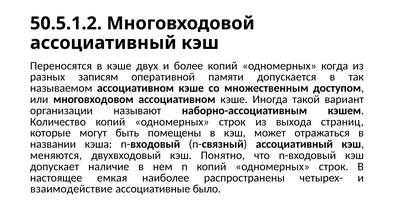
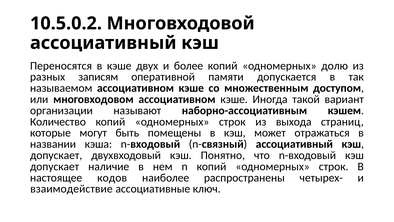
50.5.1.2: 50.5.1.2 -> 10.5.0.2 (66, 23)
когда: когда -> долю (335, 66)
меняются: меняются -> допускает (56, 155)
емкая: емкая -> кодов (112, 177)
было: было -> ключ (207, 189)
